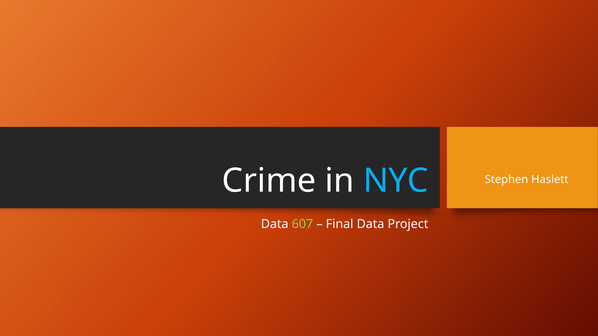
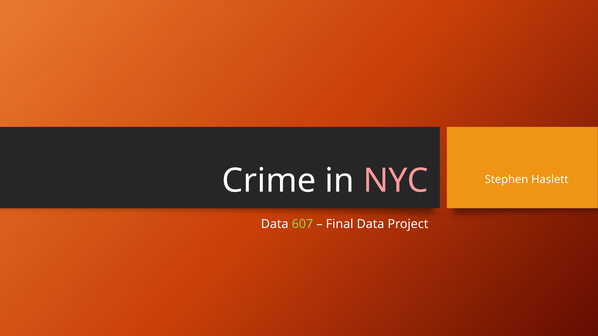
NYC colour: light blue -> pink (396, 181)
